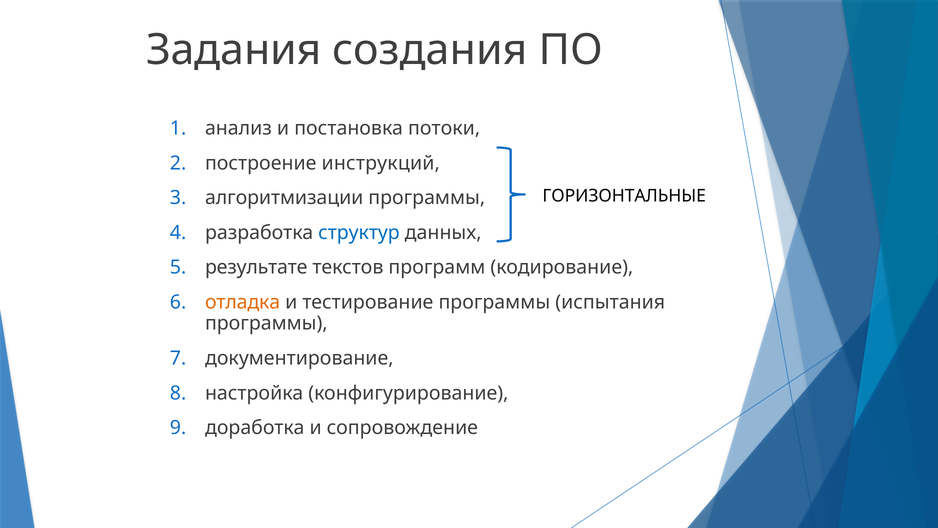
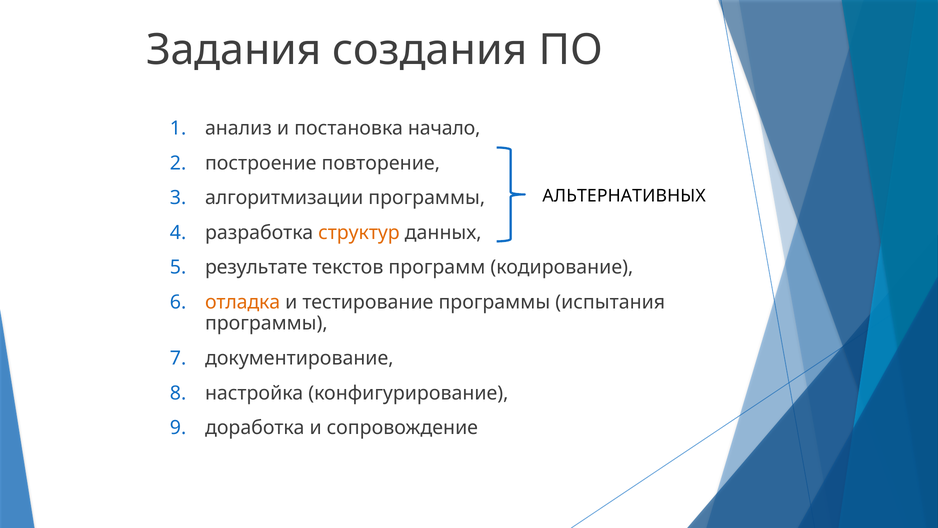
потоки: потоки -> начало (444, 128)
инструкций: инструкций -> повторение (381, 163)
ГОРИЗОНТАЛЬНЫЕ: ГОРИЗОНТАЛЬНЫЕ -> АЛЬТЕРНАТИВНЫХ (624, 196)
структур colour: blue -> orange (359, 233)
